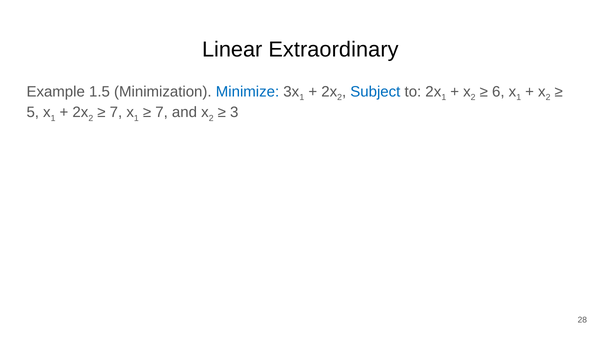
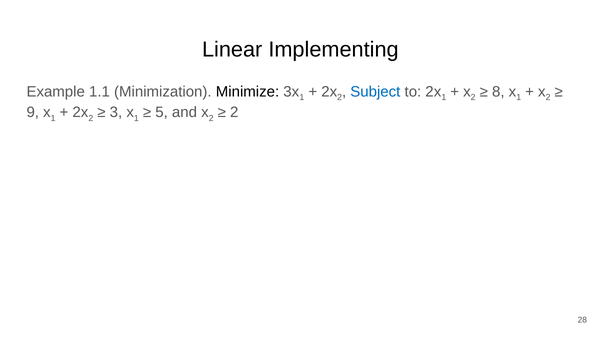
Extraordinary: Extraordinary -> Implementing (334, 50)
1.5: 1.5 -> 1.1 (99, 92)
Minimize colour: blue -> black (248, 92)
6: 6 -> 8 (498, 92)
5: 5 -> 9 (33, 112)
7: 7 -> 3 (116, 112)
7: 7 -> 5 (162, 112)
3: 3 -> 2 (234, 112)
